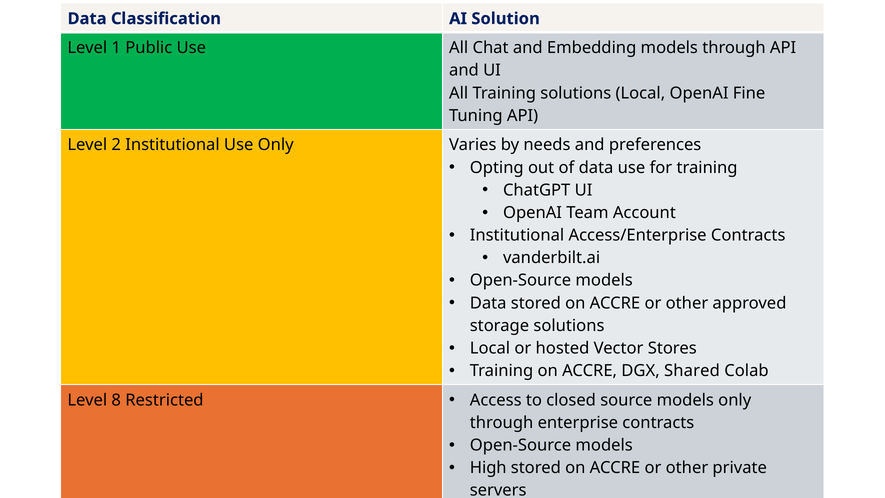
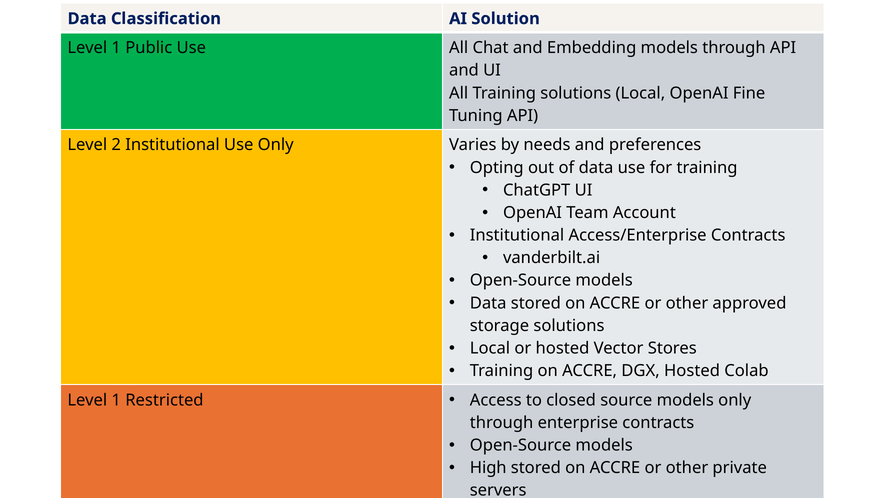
DGX Shared: Shared -> Hosted (692, 371)
8: 8 -> 1 (116, 400)
